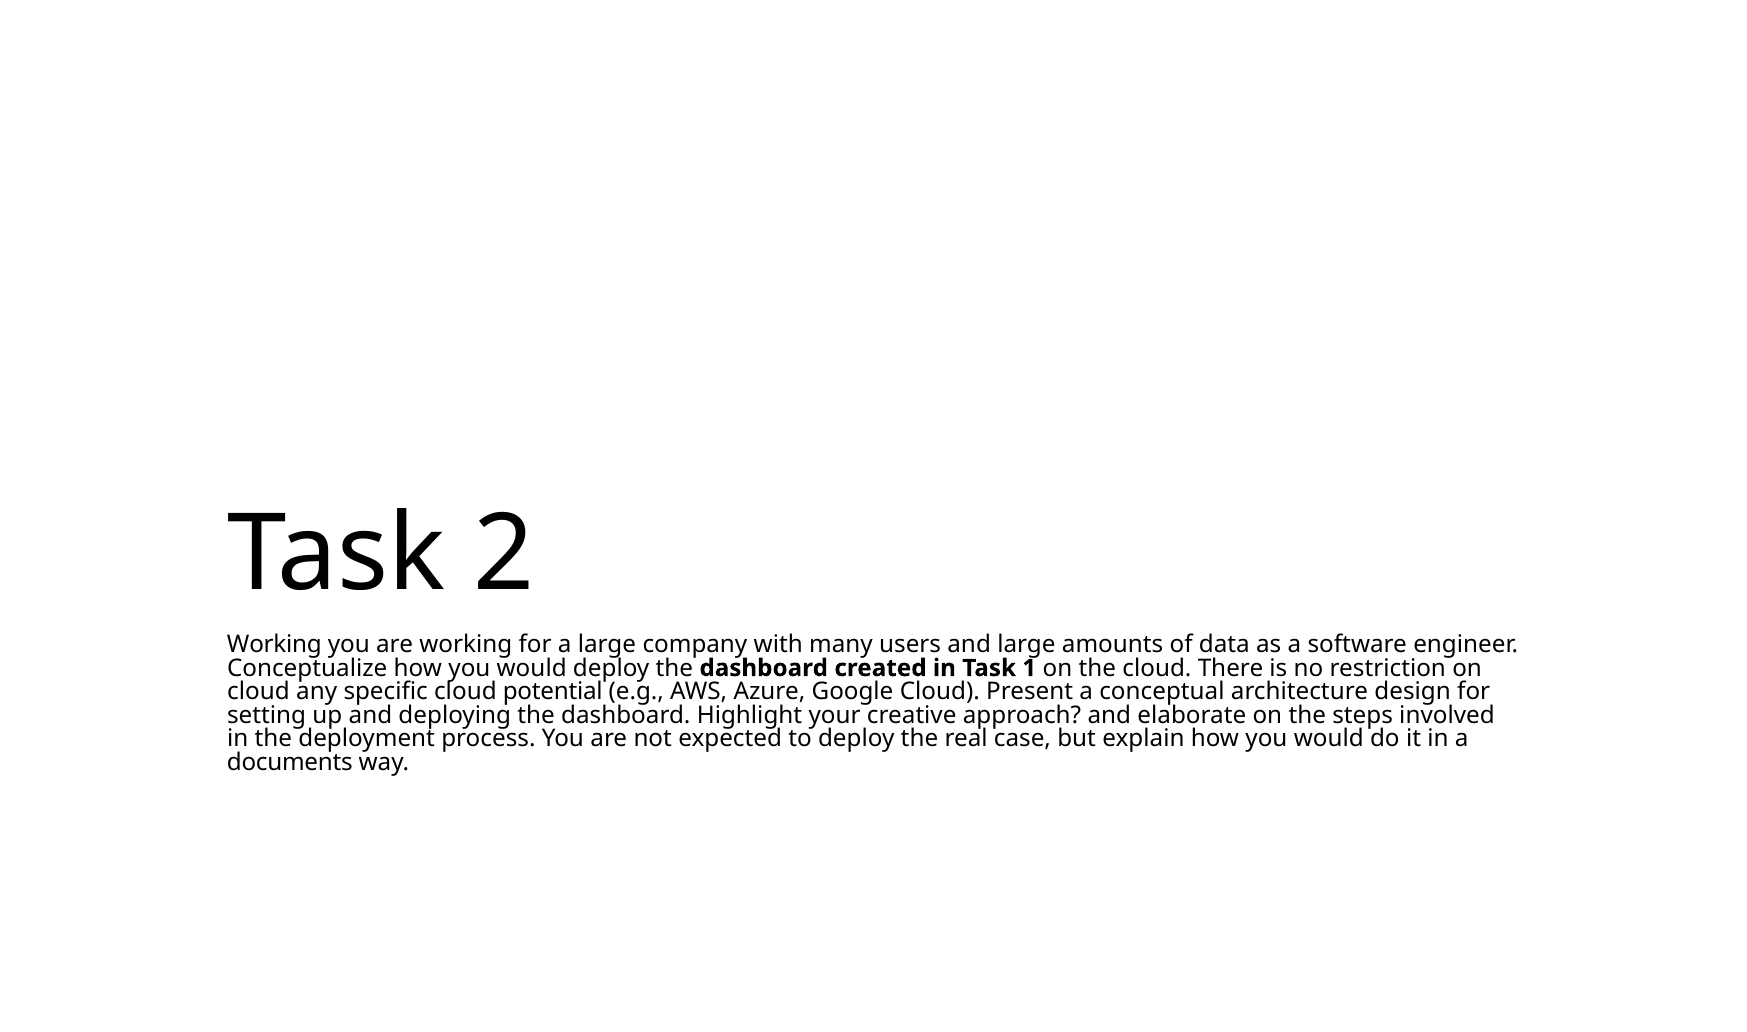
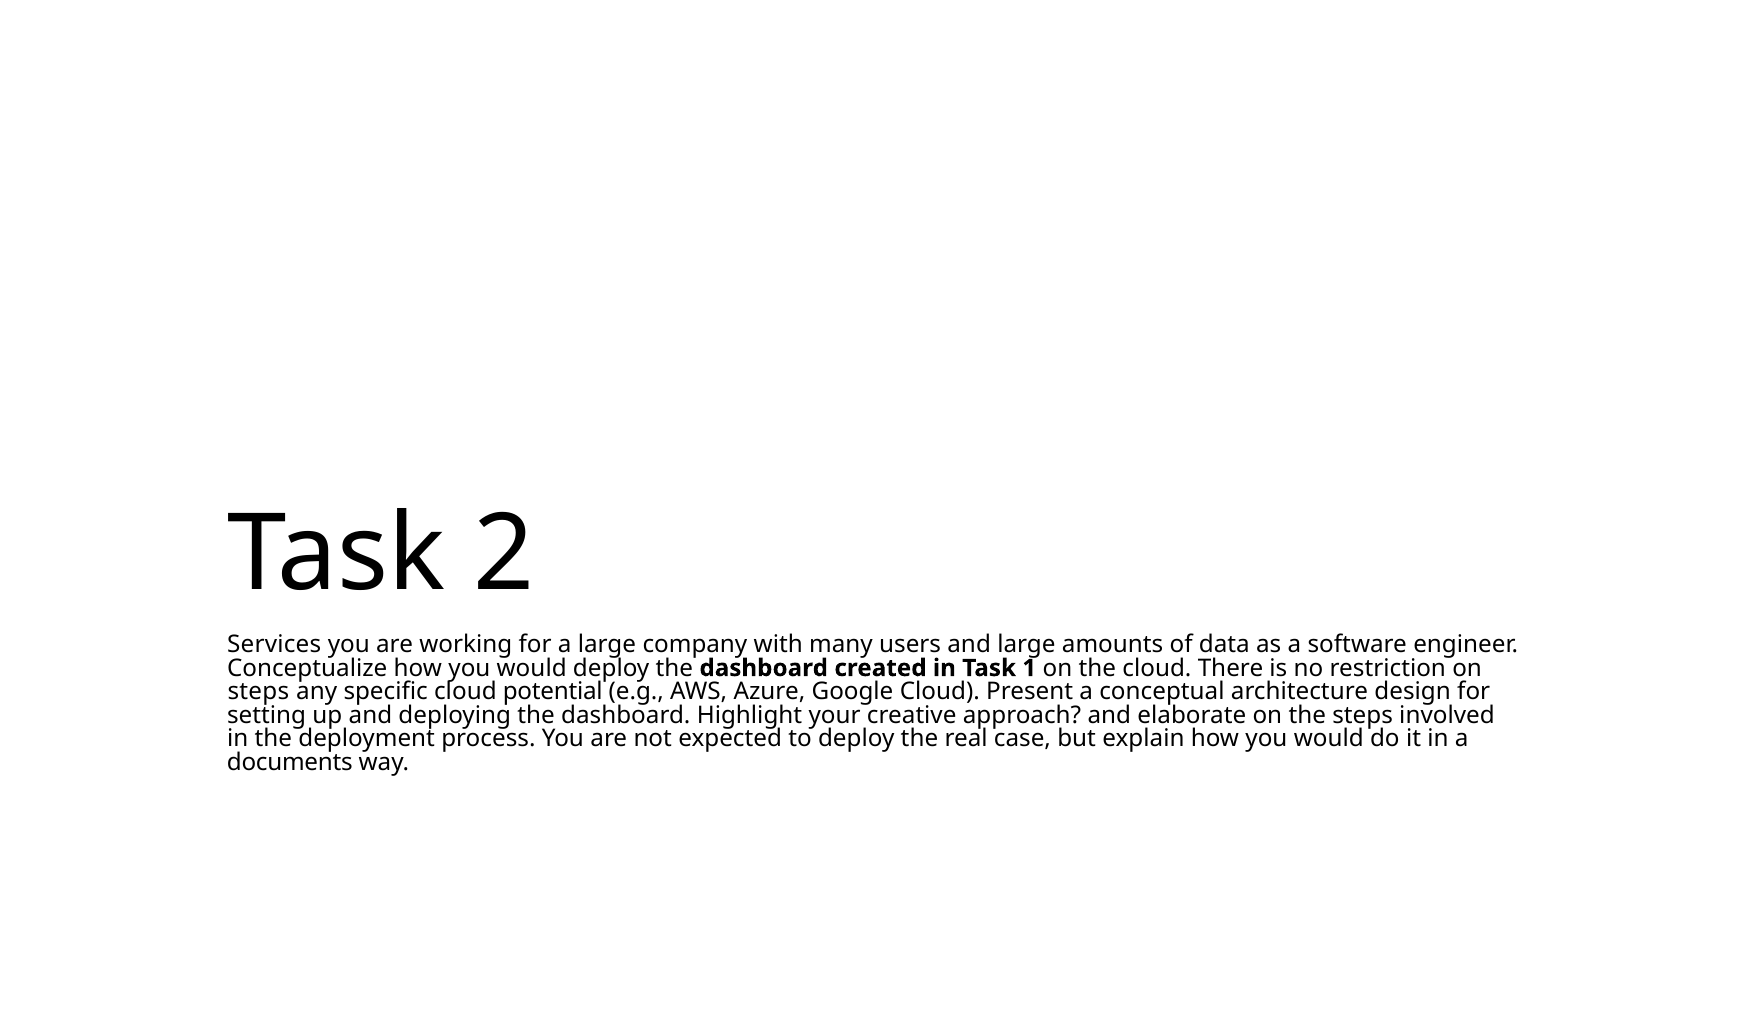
Working: Working -> Services (274, 644)
cloud: cloud -> steps (258, 692)
